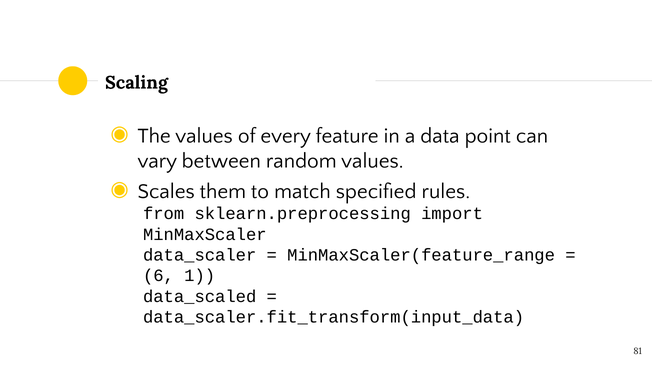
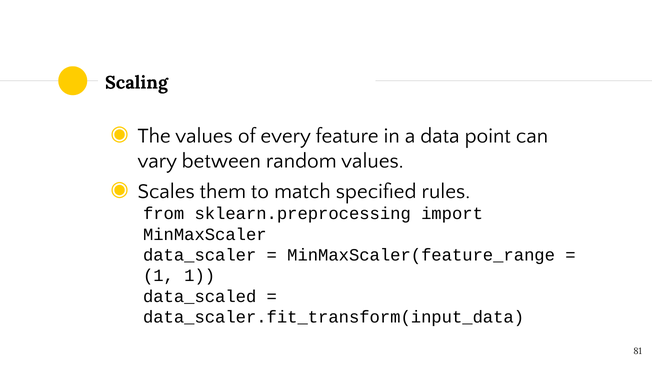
6: 6 -> 1 (158, 276)
